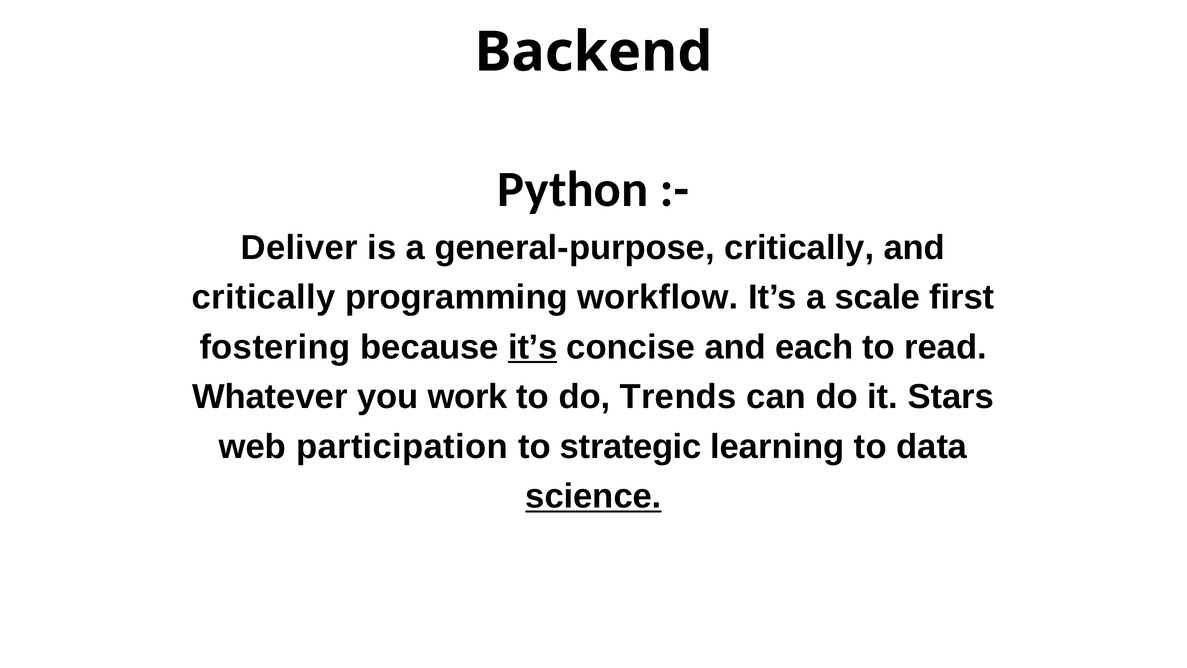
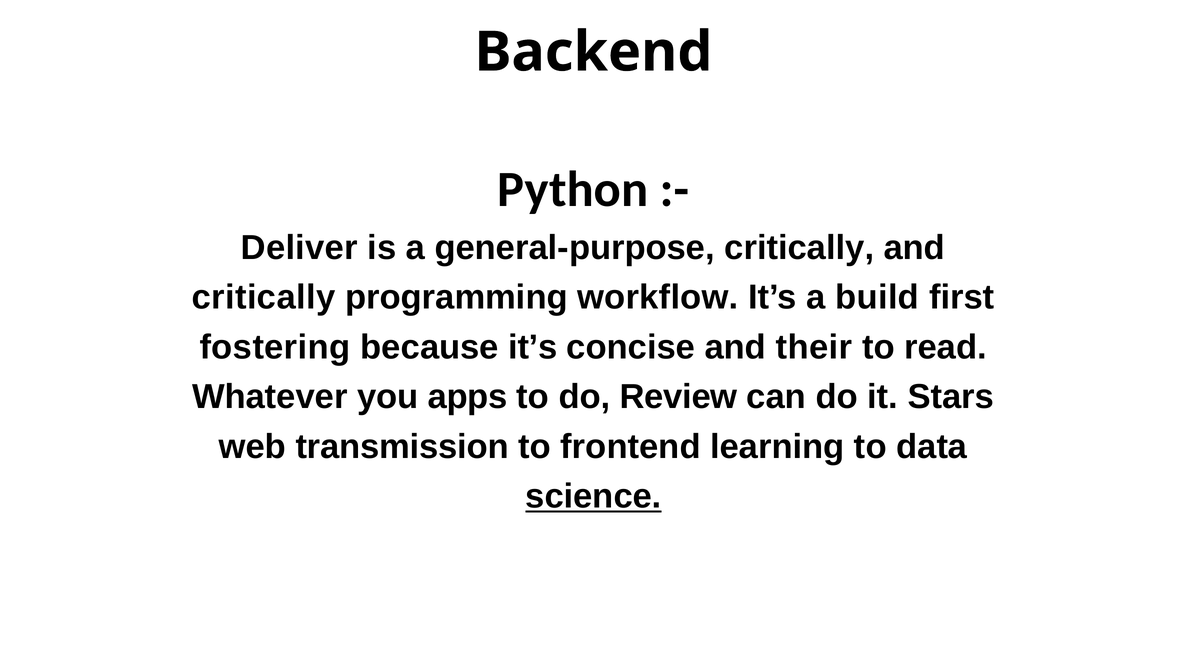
scale: scale -> build (877, 297)
it’s underline: present -> none (533, 347)
each: each -> their (814, 347)
work: work -> apps (468, 397)
Trends: Trends -> Review (679, 397)
participation: participation -> transmission (402, 446)
strategic: strategic -> frontend (631, 446)
